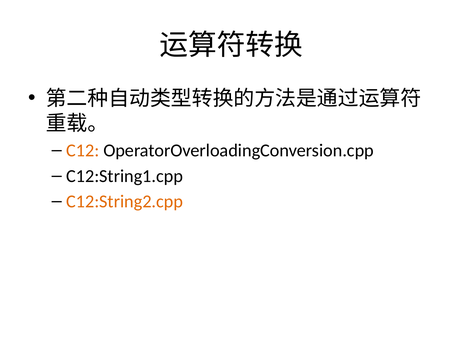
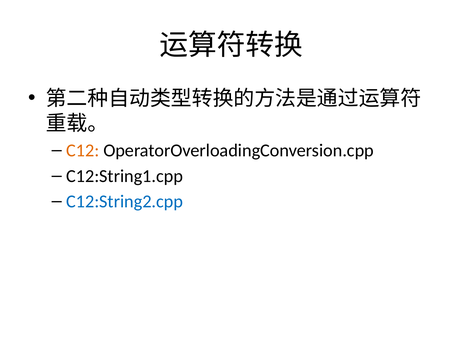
C12:String2.cpp colour: orange -> blue (125, 201)
